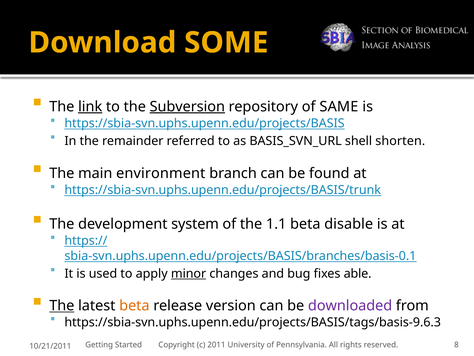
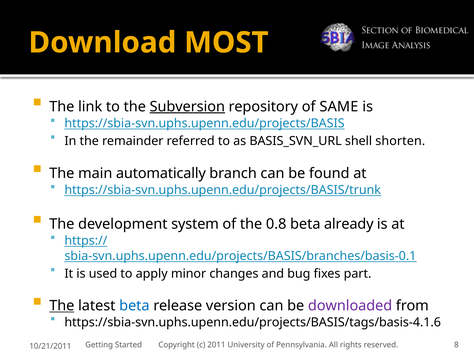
SOME: SOME -> MOST (226, 43)
link underline: present -> none (90, 106)
environment: environment -> automatically (161, 173)
1.1: 1.1 -> 0.8 (276, 224)
disable: disable -> already (349, 224)
minor underline: present -> none (189, 273)
able: able -> part (358, 273)
beta colour: orange -> blue (134, 305)
https://sbia-svn.uphs.upenn.edu/projects/BASIS/tags/basis-9.6.3: https://sbia-svn.uphs.upenn.edu/projects/BASIS/tags/basis-9.6.3 -> https://sbia-svn.uphs.upenn.edu/projects/BASIS/tags/basis-4.1.6 (253, 322)
